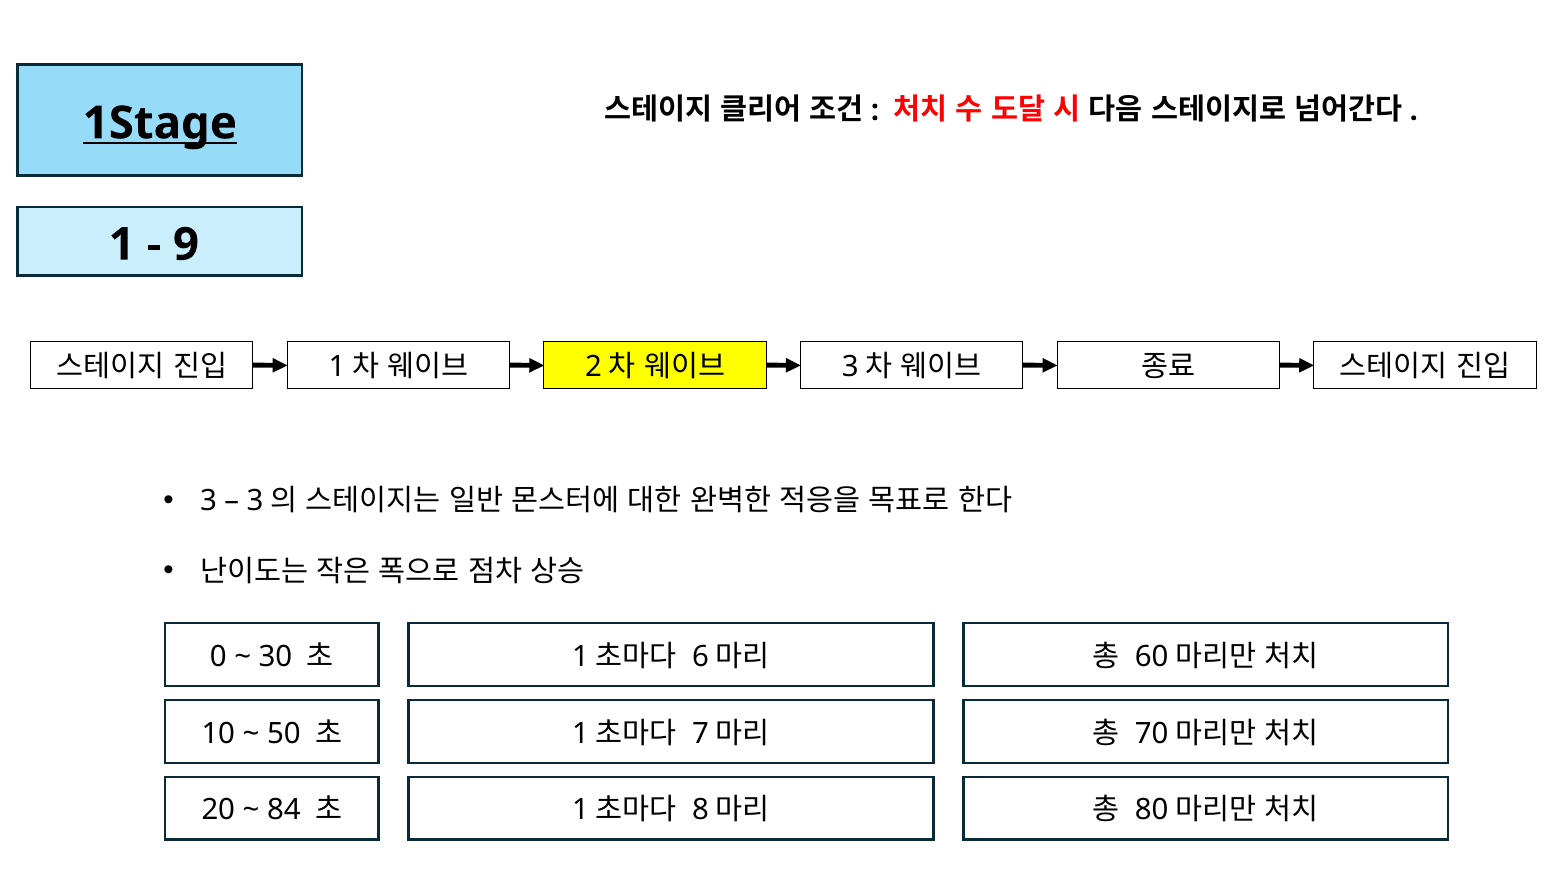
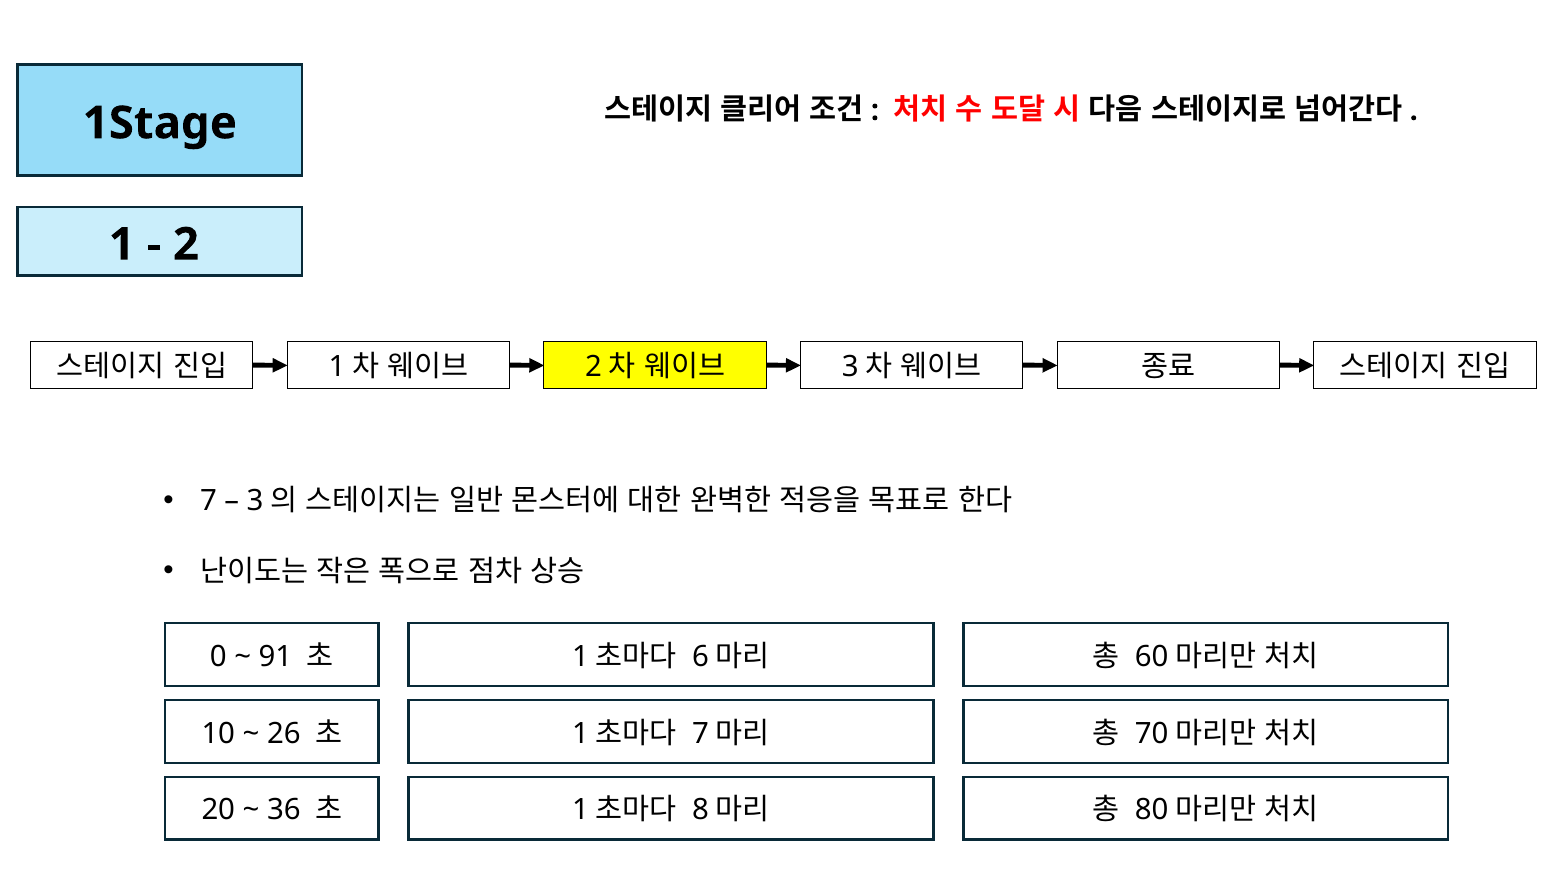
1Stage underline: present -> none (160, 123)
9: 9 -> 2 (186, 245)
3: 3 -> 7 (208, 501)
30: 30 -> 91 (276, 657)
50: 50 -> 26 (284, 734)
84: 84 -> 36 (284, 811)
